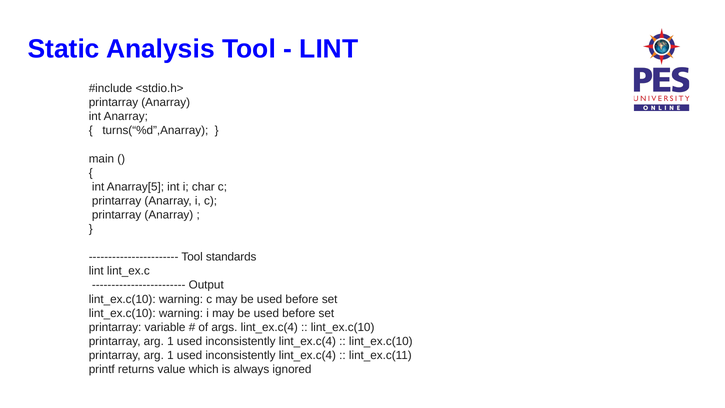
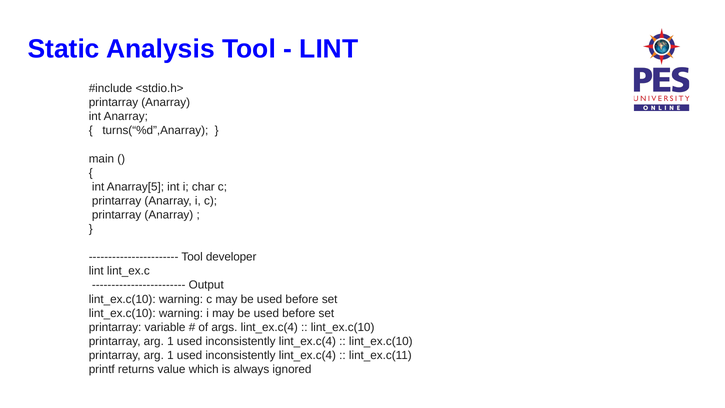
standards: standards -> developer (231, 257)
